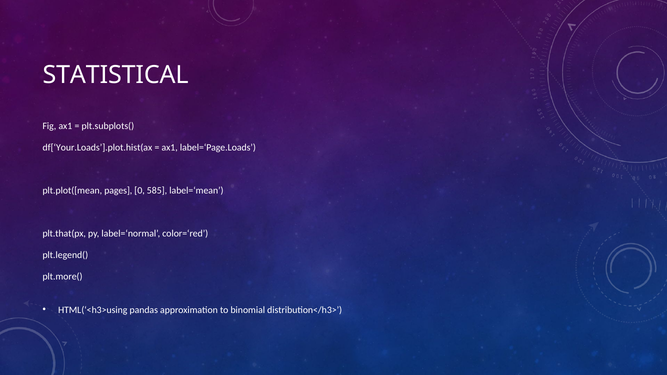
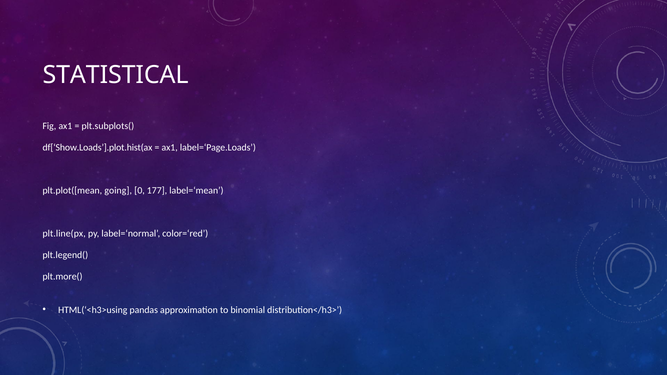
df[‘Your.Loads’].plot.hist(ax: df[‘Your.Loads’].plot.hist(ax -> df[‘Show.Loads’].plot.hist(ax (97, 148)
pages: pages -> going (118, 191)
585: 585 -> 177 (157, 191)
plt.that(px: plt.that(px -> plt.line(px (64, 234)
